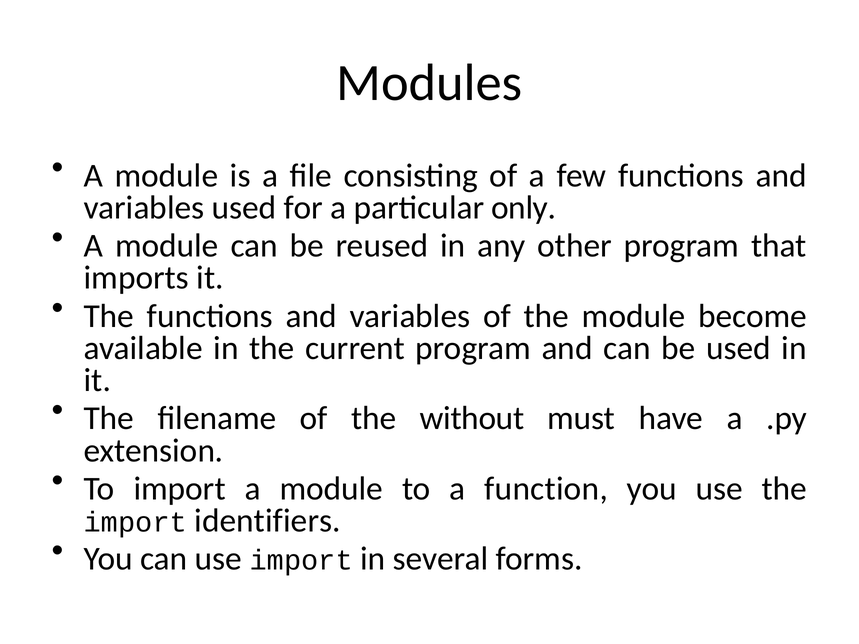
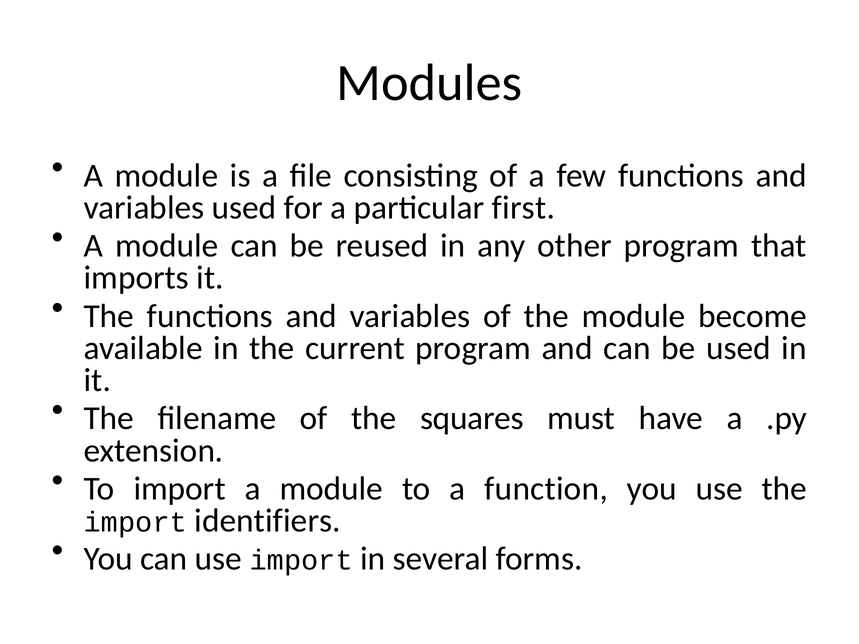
only: only -> first (523, 208)
without: without -> squares (472, 419)
